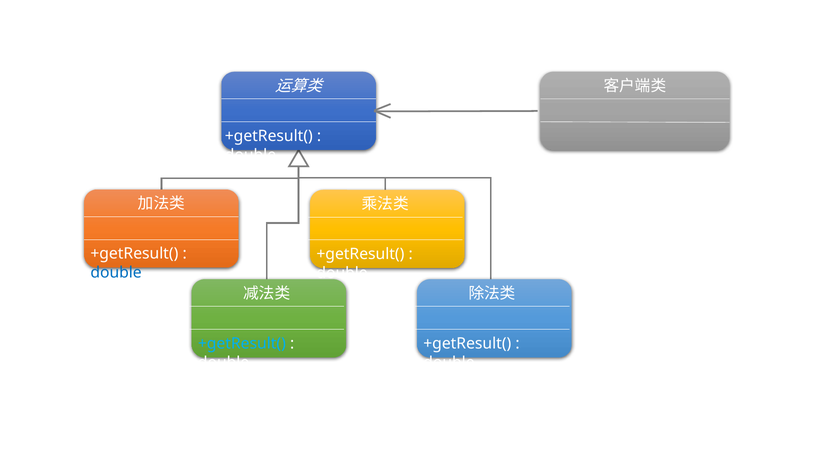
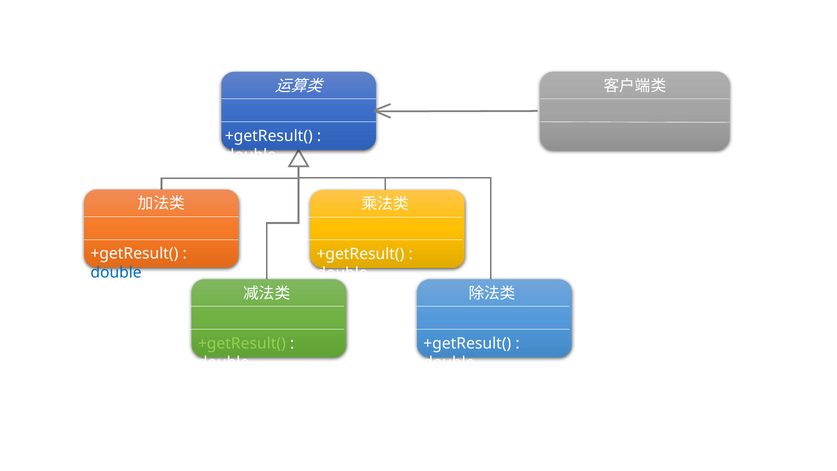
+getResult( colour: light blue -> light green (242, 343)
